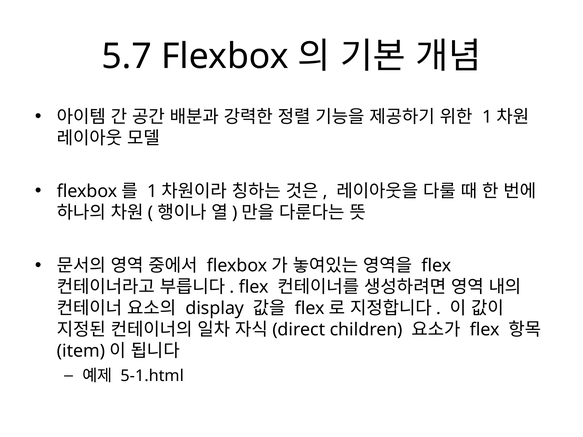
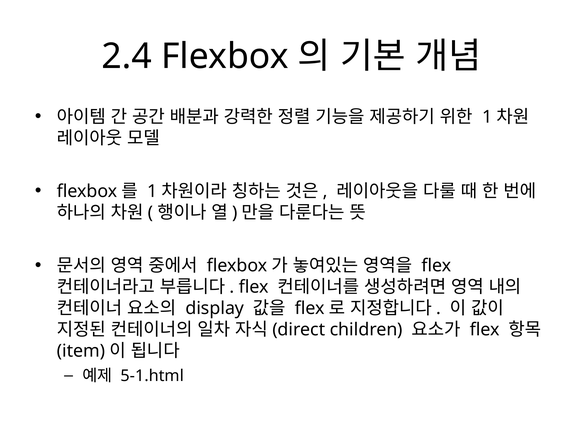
5.7: 5.7 -> 2.4 (127, 56)
